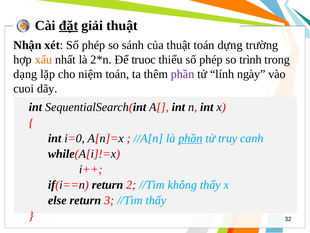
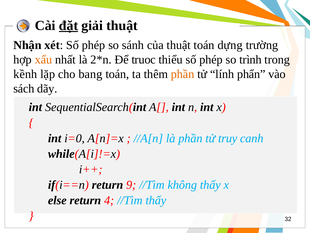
dạng: dạng -> kềnh (25, 74)
niệm: niệm -> bang (90, 74)
phần colour: purple -> orange (183, 74)
ngày: ngày -> phẩn (251, 74)
cuoi: cuoi -> sách (24, 88)
phần underline: present -> none (190, 138)
2: 2 -> 9 (131, 184)
3: 3 -> 4 (109, 200)
